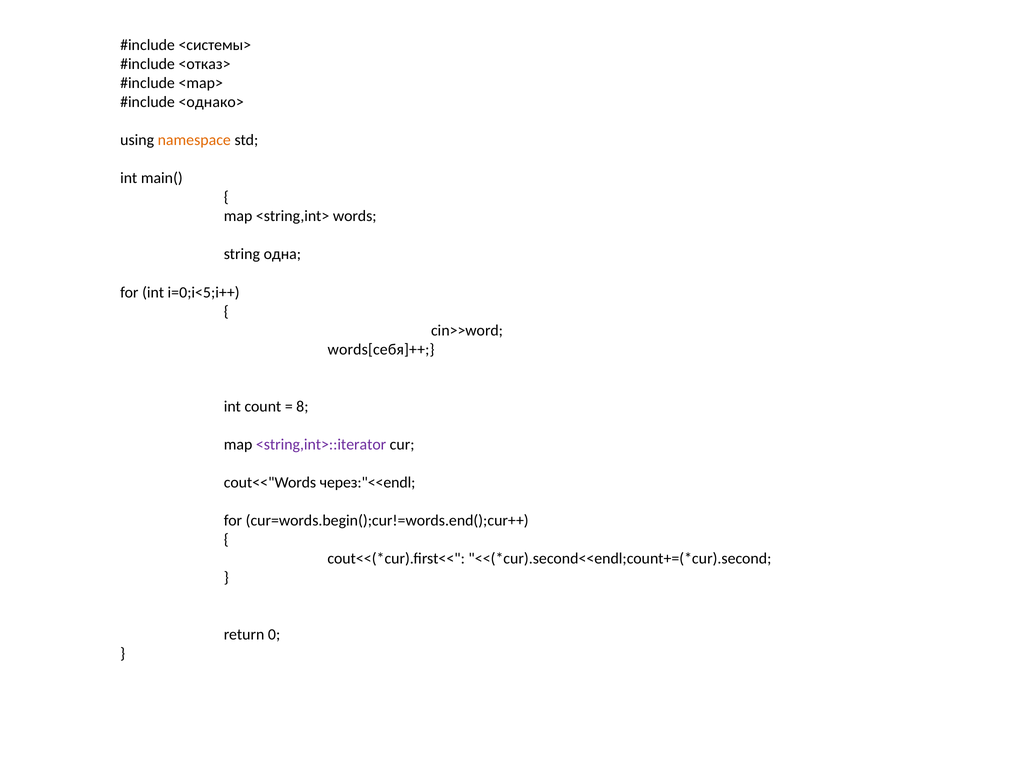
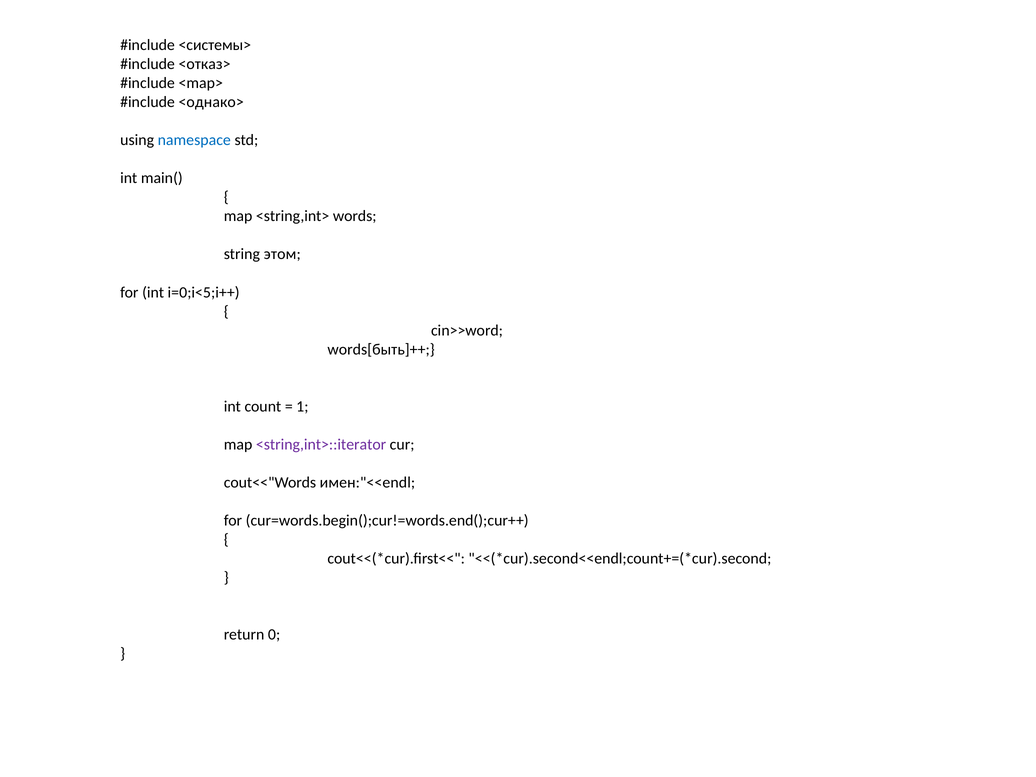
namespace colour: orange -> blue (194, 140)
одна: одна -> этом (282, 254)
words[себя]++: words[себя]++ -> words[быть]++ (381, 349)
8: 8 -> 1 (302, 406)
через:"<<endl: через:"<<endl -> имен:"<<endl (367, 482)
